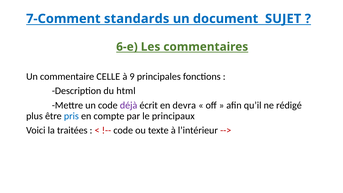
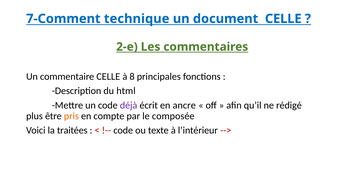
standards: standards -> technique (137, 19)
document SUJET: SUJET -> CELLE (283, 19)
6-e: 6-e -> 2-e (127, 47)
9: 9 -> 8 (132, 76)
devra: devra -> ancre (184, 105)
pris colour: blue -> orange (71, 116)
principaux: principaux -> composée (173, 116)
